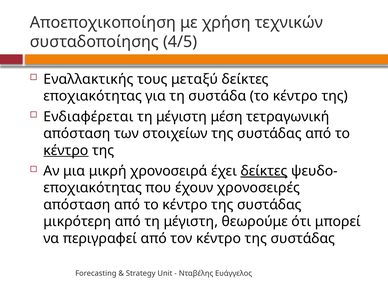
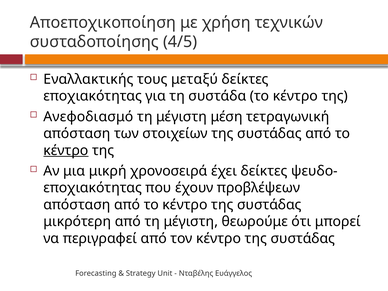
Ενδιαφέρεται: Ενδιαφέρεται -> Ανεφοδιασμό (88, 117)
δείκτες underline: present -> none (264, 171)
χρονοσειρές: χρονοσειρές -> προβλέψεων (259, 188)
